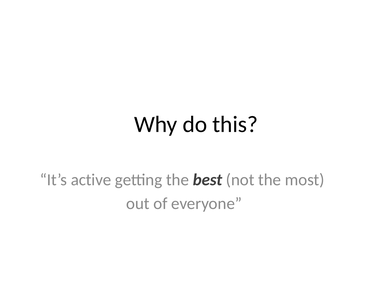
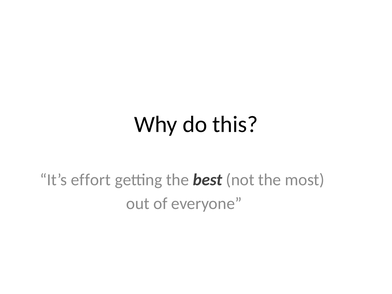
active: active -> effort (91, 180)
